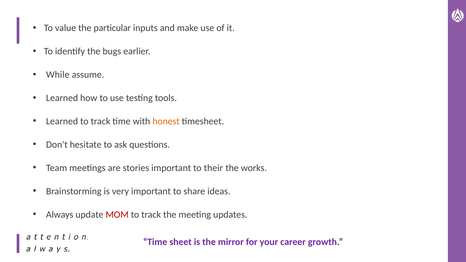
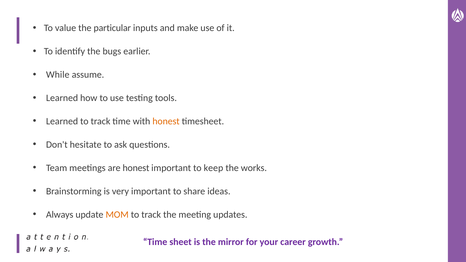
are stories: stories -> honest (136, 168)
their: their -> keep (213, 168)
MOM colour: red -> orange (117, 215)
